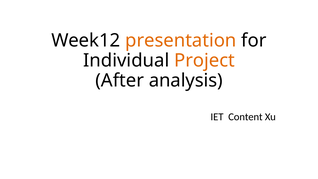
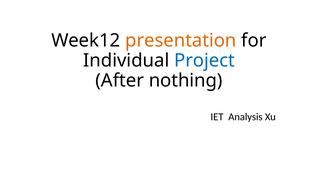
Project colour: orange -> blue (204, 60)
analysis: analysis -> nothing (186, 80)
Content: Content -> Analysis (245, 117)
